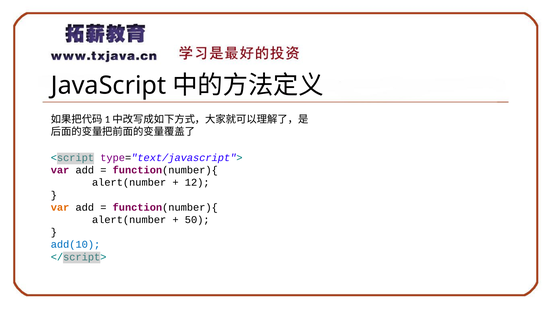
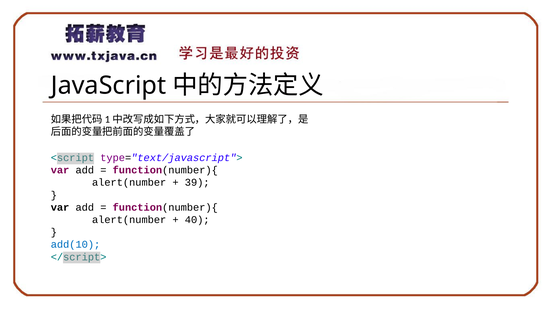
12: 12 -> 39 (197, 182)
var colour: orange -> black (60, 207)
50: 50 -> 40 (197, 219)
